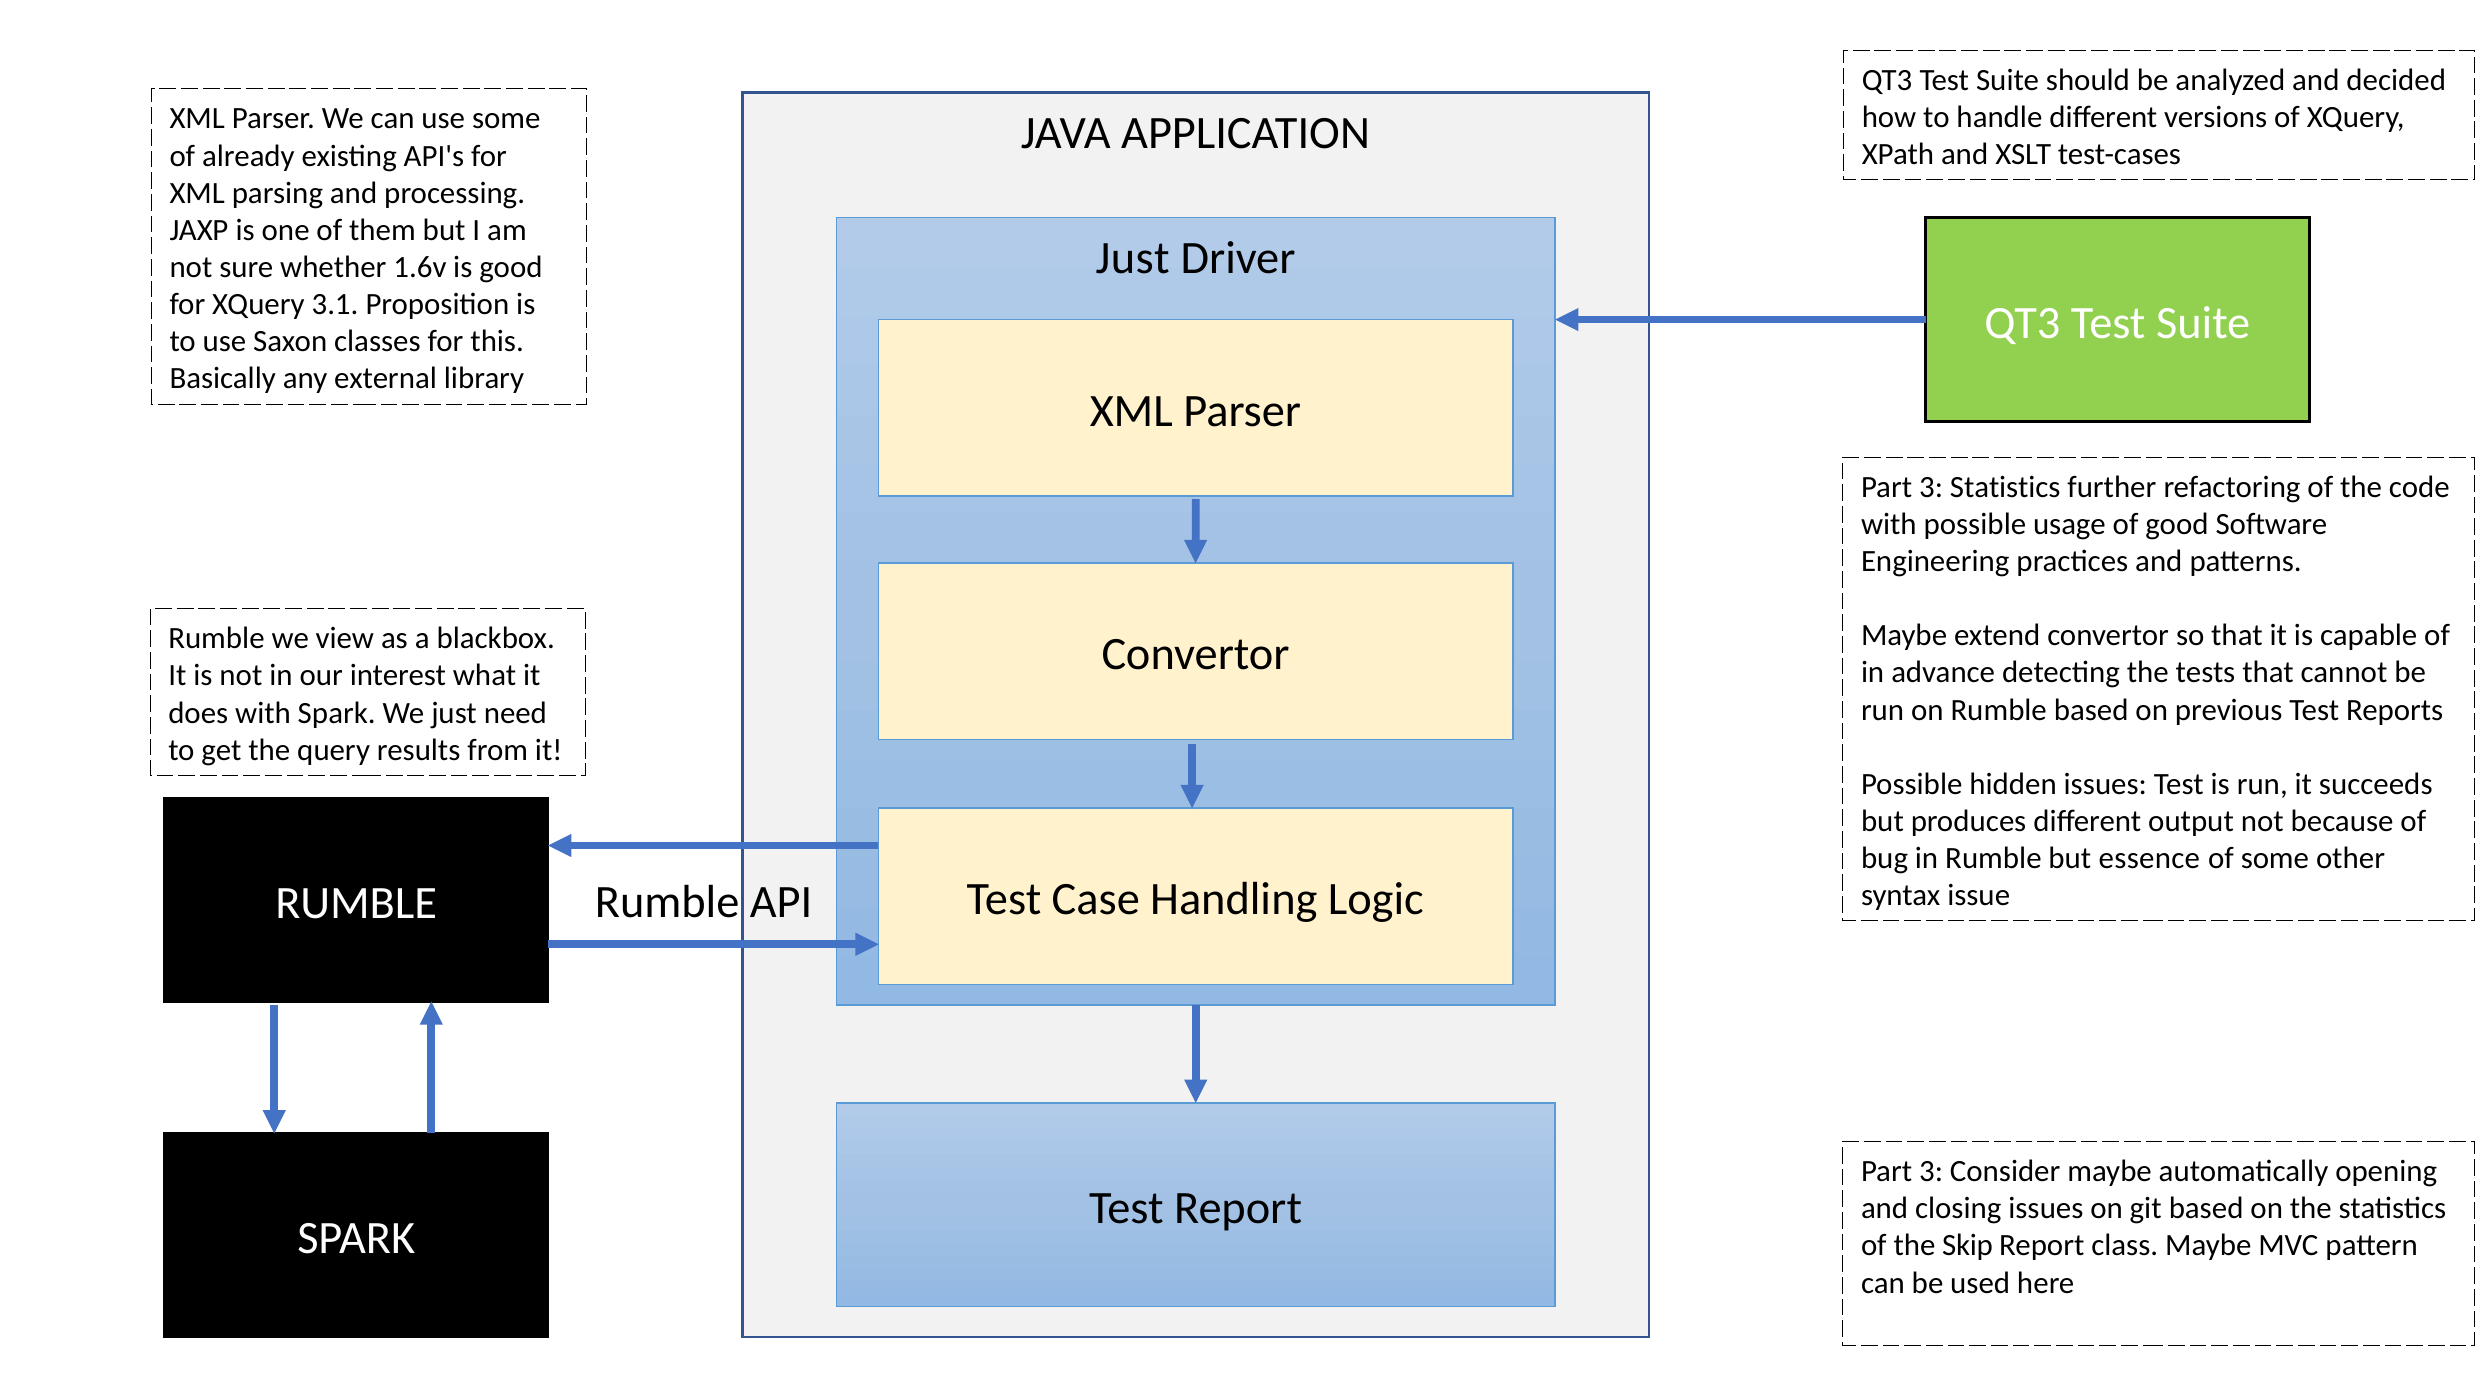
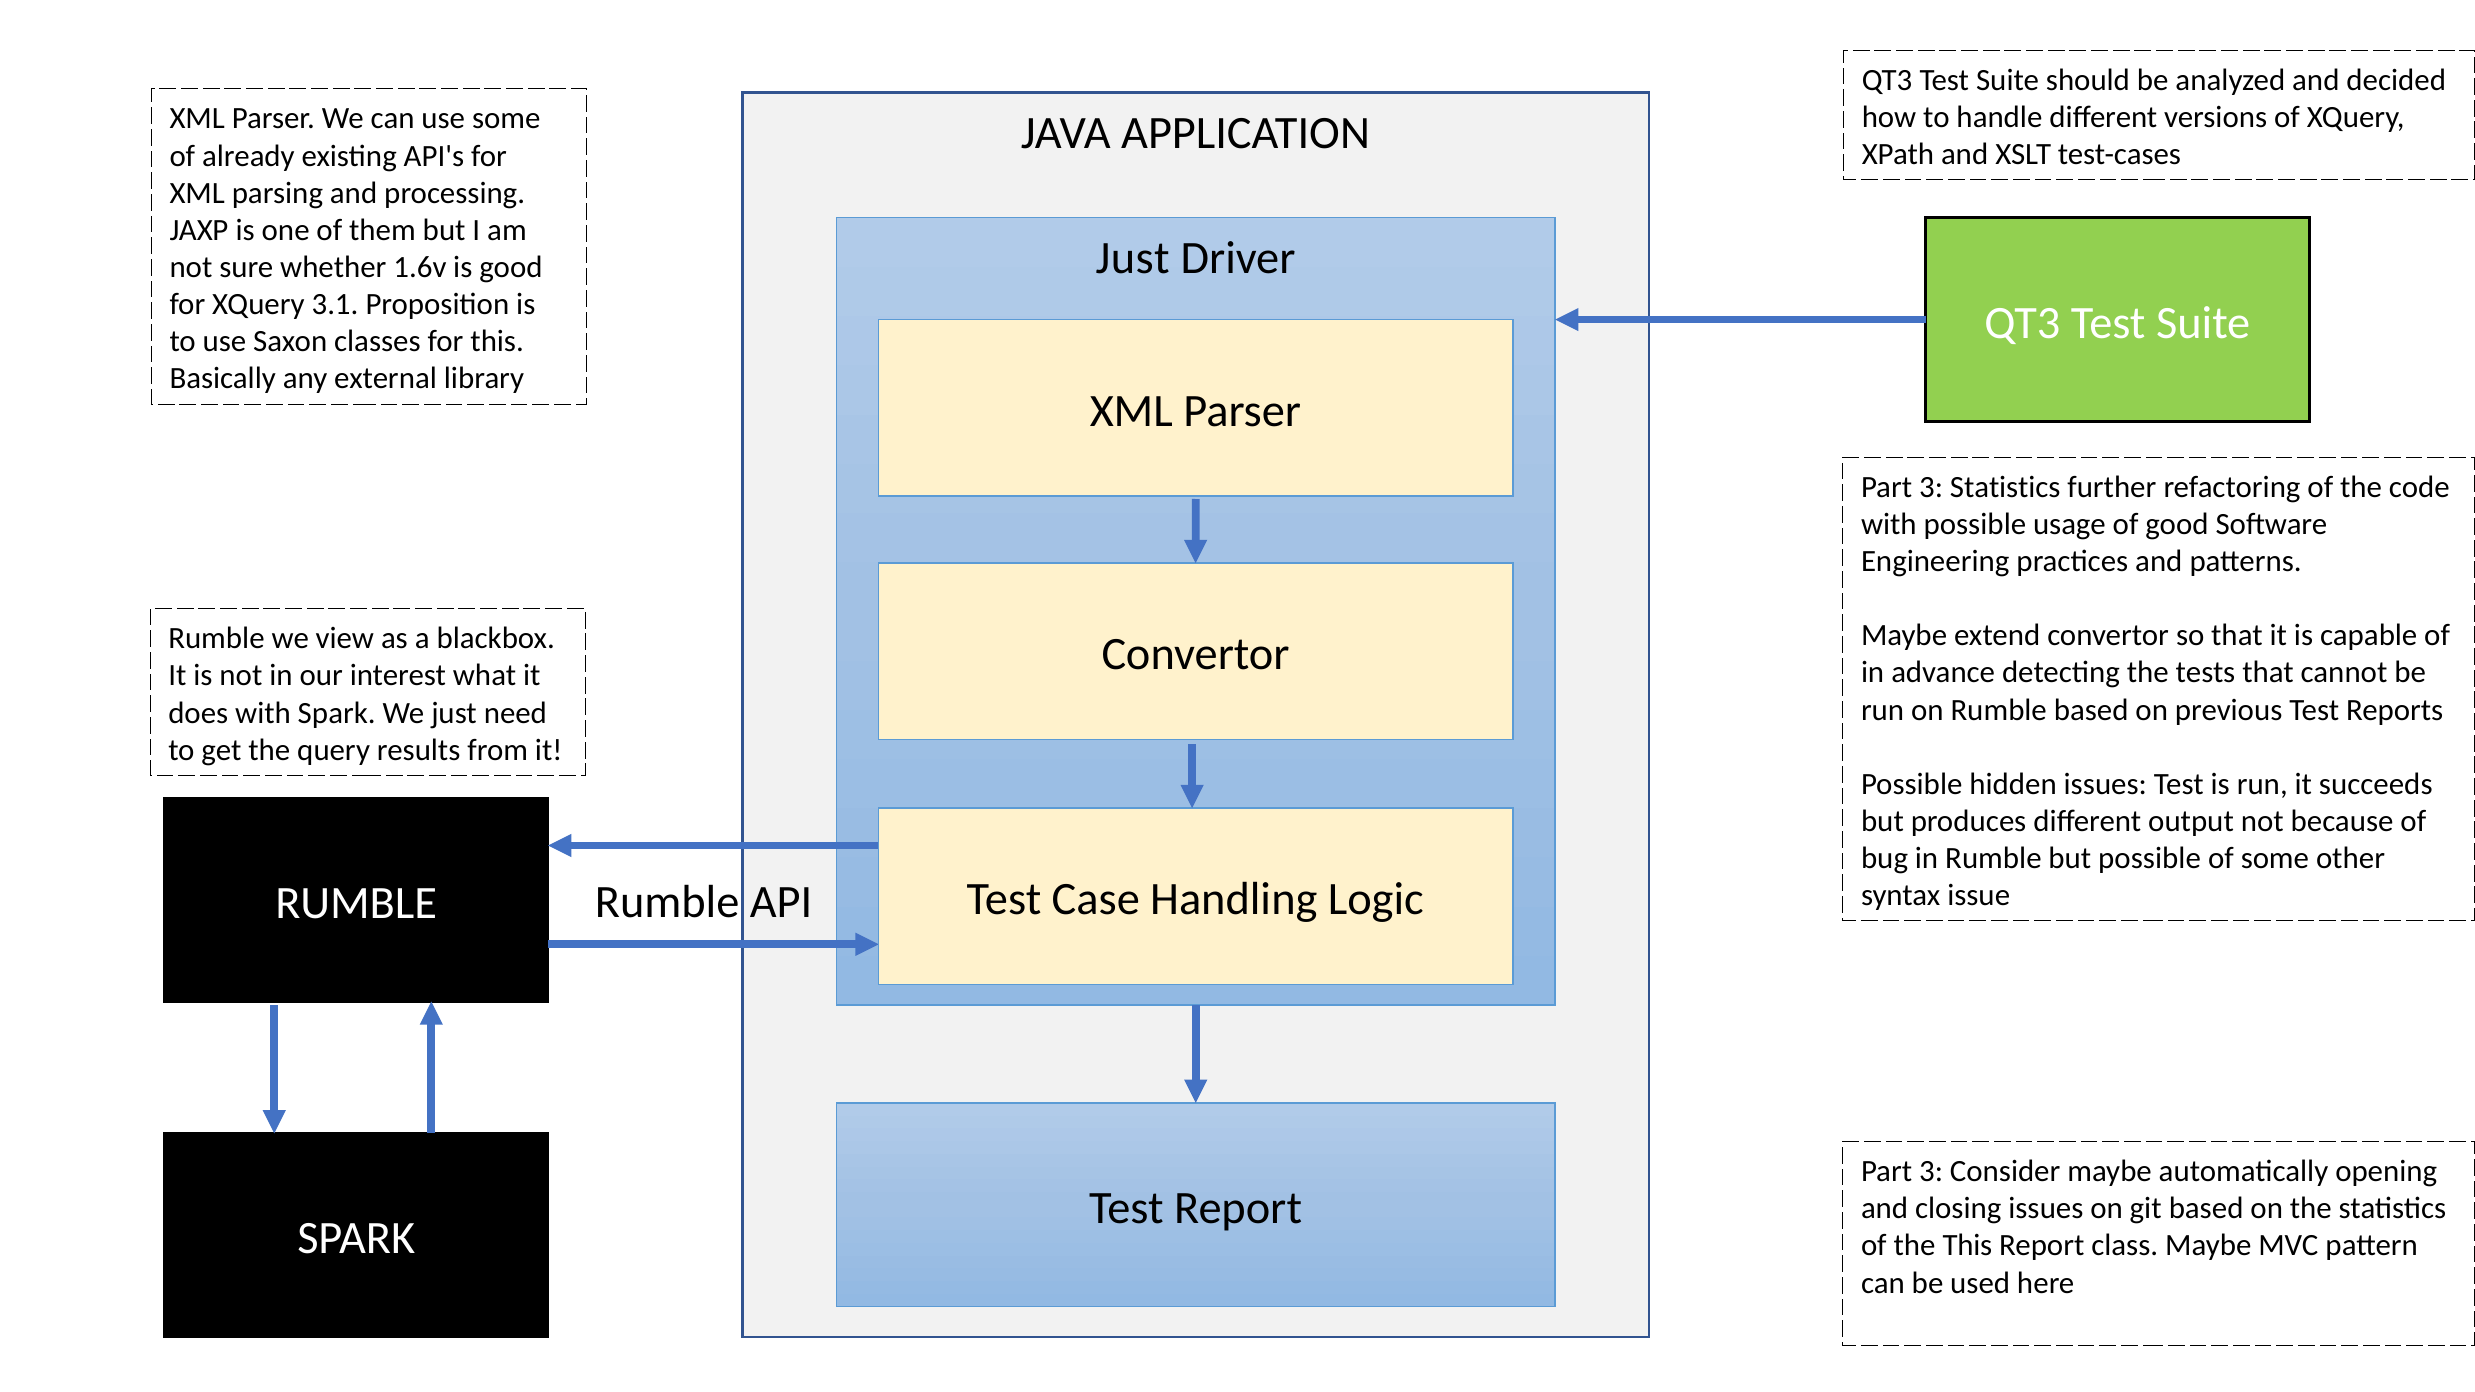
but essence: essence -> possible (2150, 858)
the Skip: Skip -> This (1967, 1246)
